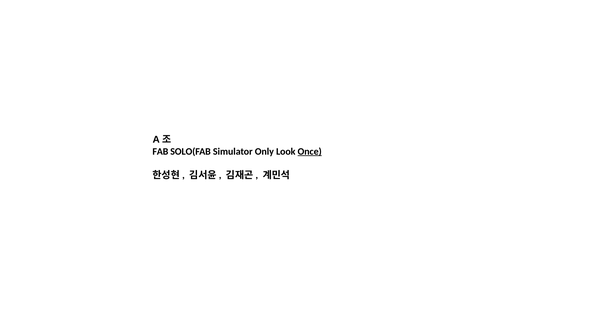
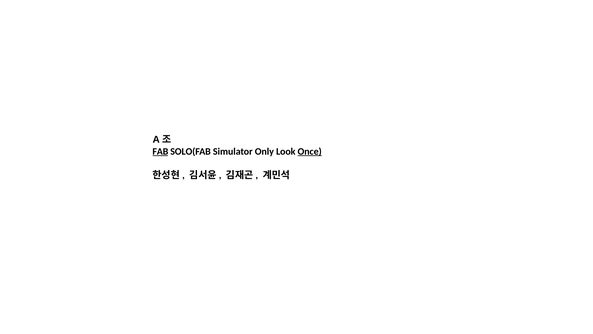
FAB underline: none -> present (160, 151)
